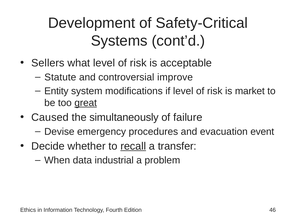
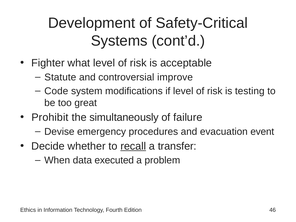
Sellers: Sellers -> Fighter (48, 63)
Entity: Entity -> Code (56, 91)
market: market -> testing (250, 91)
great underline: present -> none (86, 103)
Caused: Caused -> Prohibit (50, 117)
industrial: industrial -> executed (114, 160)
